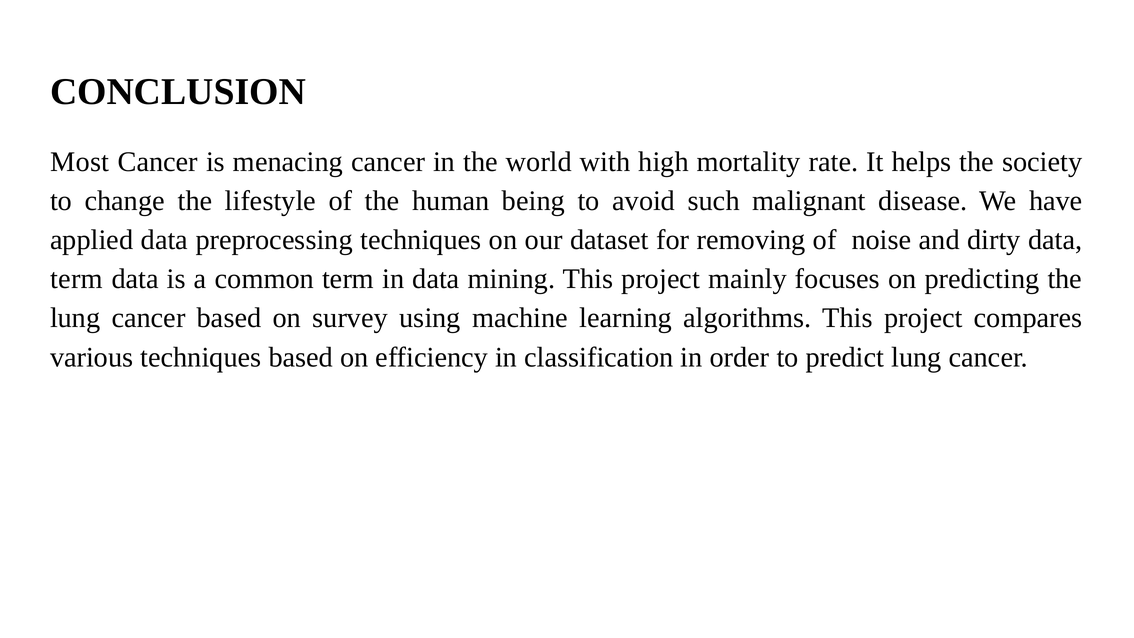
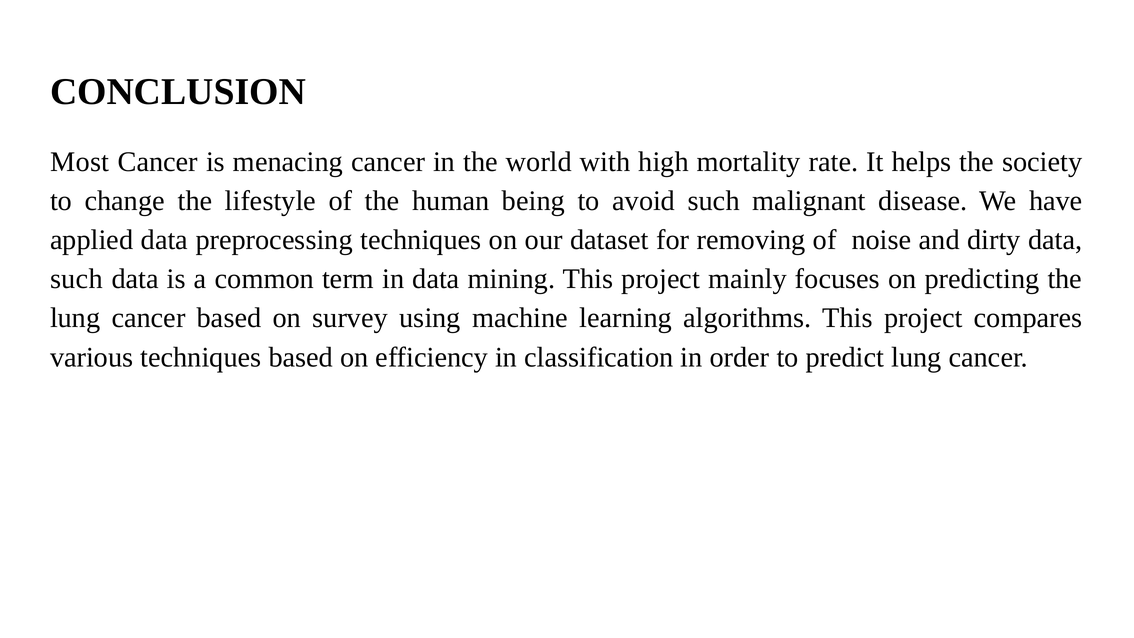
term: term -> such (77, 279)
